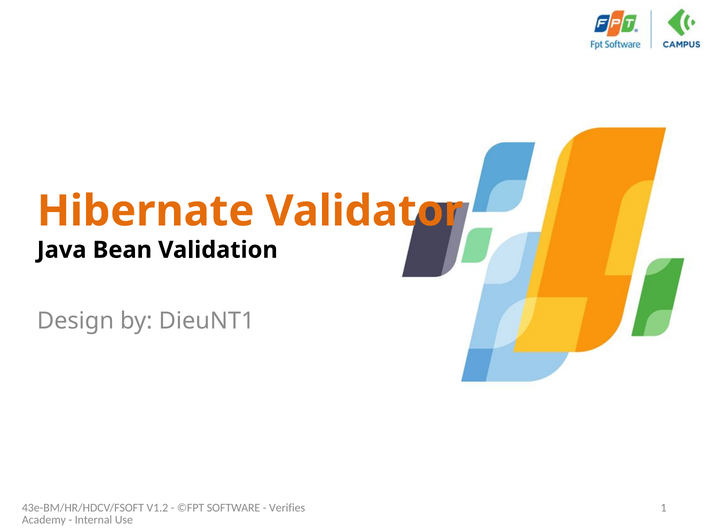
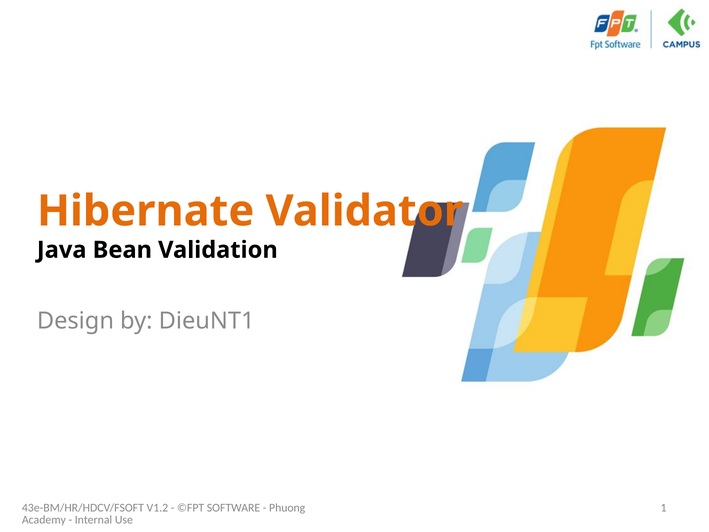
Verifies: Verifies -> Phuong (287, 508)
